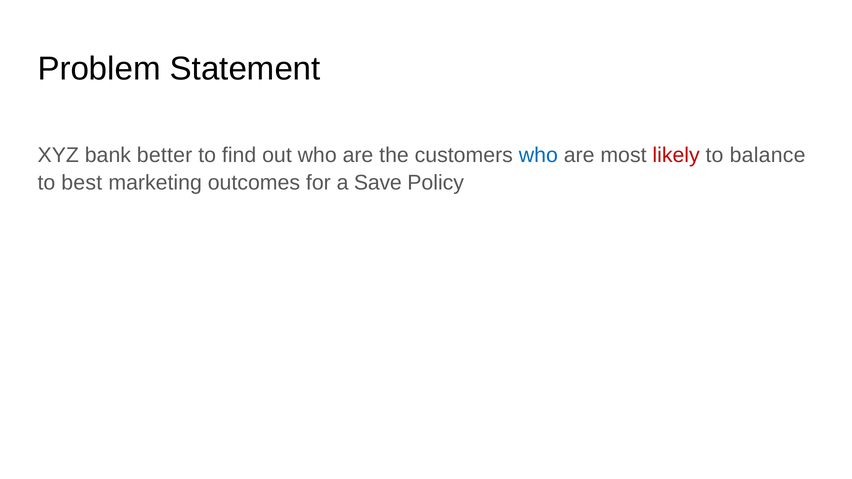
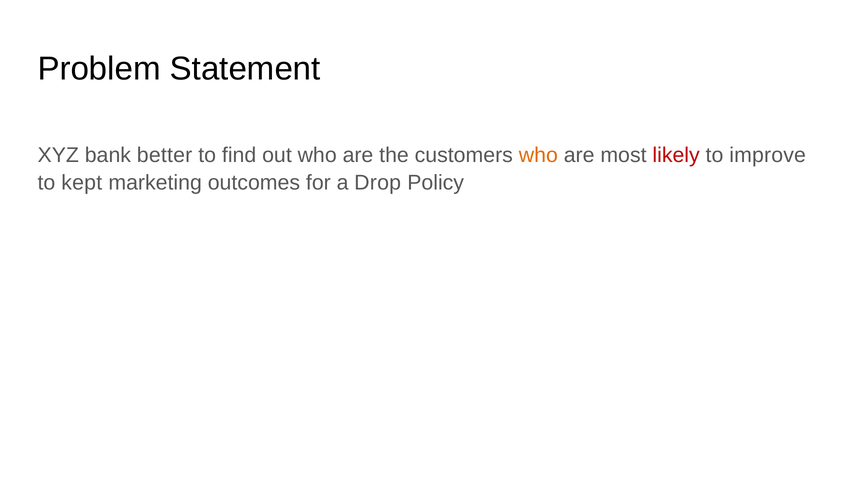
who colour: blue -> orange (538, 155)
balance: balance -> improve (768, 155)
best: best -> kept (82, 183)
Save: Save -> Drop (378, 183)
